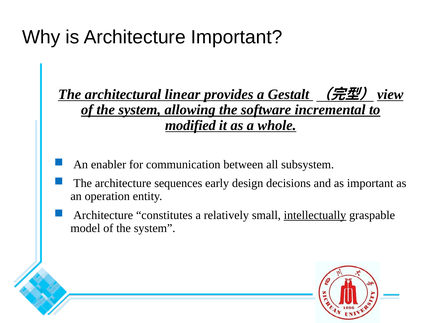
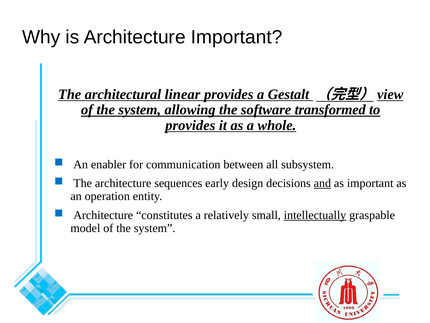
incremental: incremental -> transformed (330, 110)
modified: modified -> provides (190, 125)
and underline: none -> present (322, 183)
